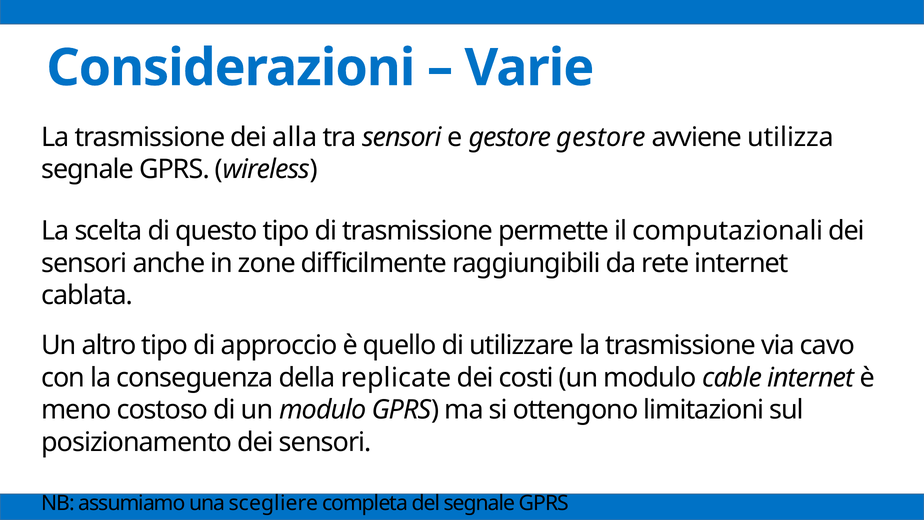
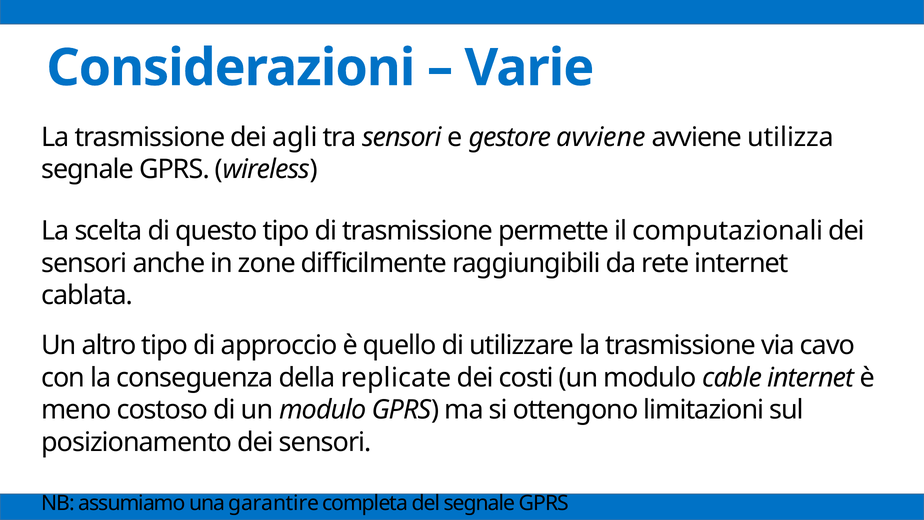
alla: alla -> agli (295, 137)
gestore gestore: gestore -> avviene (601, 137)
scegliere: scegliere -> garantire (274, 503)
